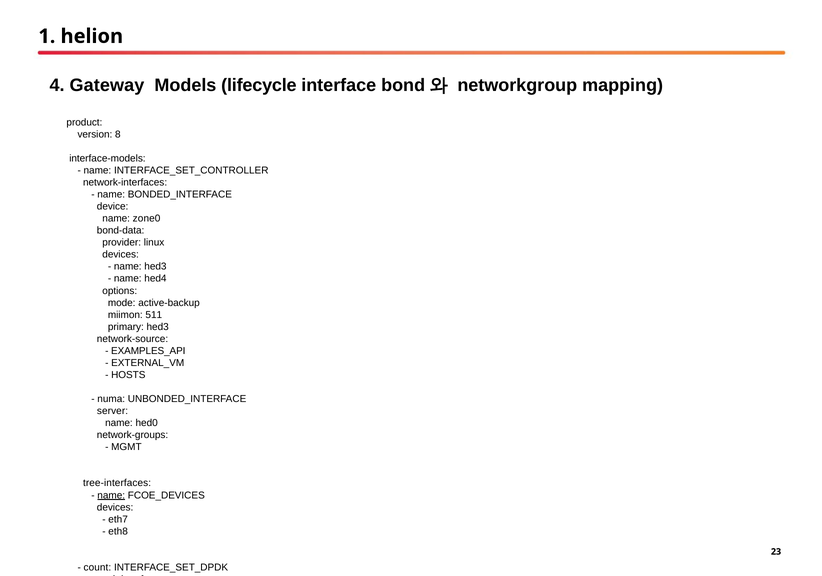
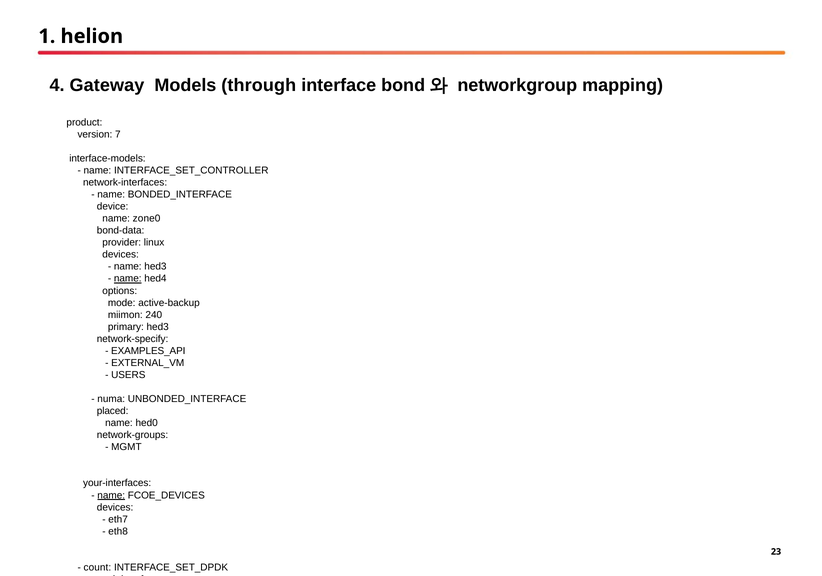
lifecycle: lifecycle -> through (259, 85)
8: 8 -> 7 (118, 134)
name underline: none -> present (128, 278)
511: 511 -> 240 (154, 314)
network-source: network-source -> network-specify (133, 338)
HOSTS: HOSTS -> USERS (128, 375)
server: server -> placed (113, 411)
tree-interfaces: tree-interfaces -> your-interfaces (117, 483)
